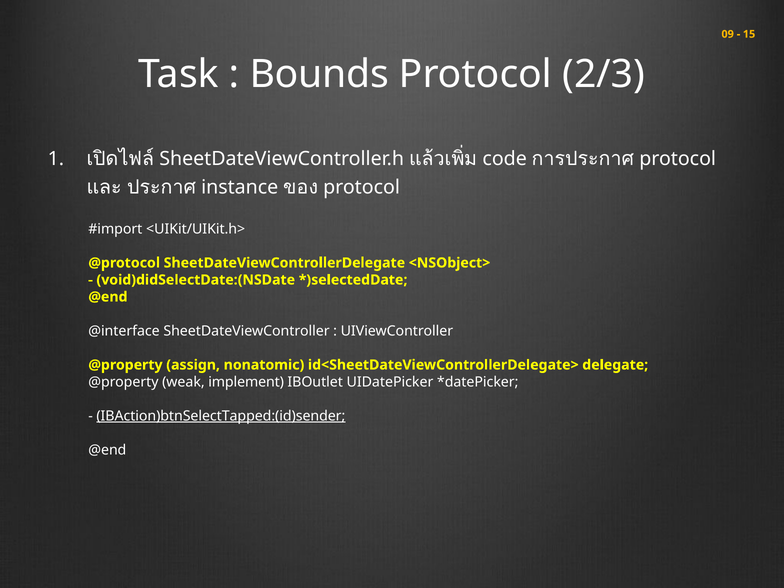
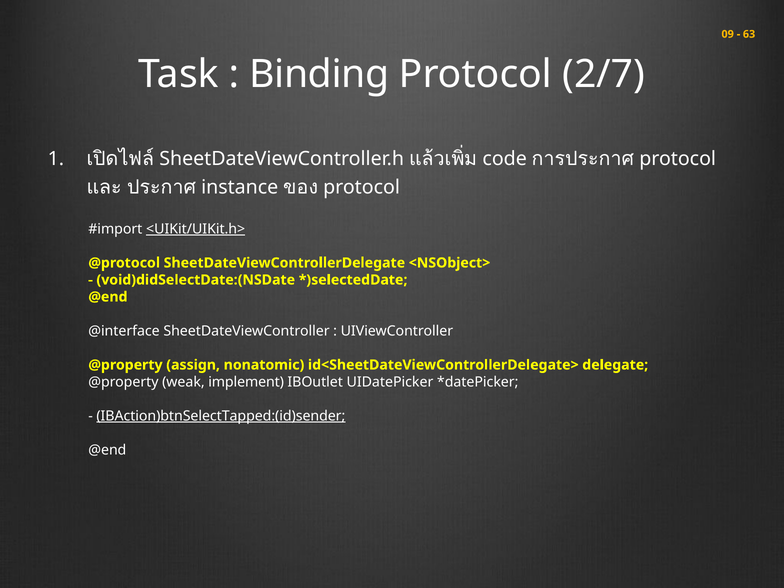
15: 15 -> 63 (749, 34)
Bounds: Bounds -> Binding (319, 74)
2/3: 2/3 -> 2/7 (604, 74)
<UIKit/UIKit.h> underline: none -> present (196, 229)
